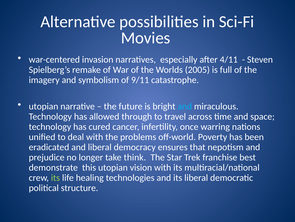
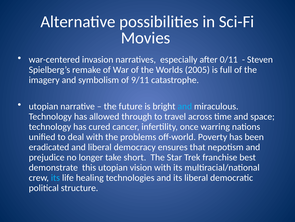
4/11: 4/11 -> 0/11 (229, 59)
think: think -> short (135, 157)
its colour: light green -> light blue (55, 177)
